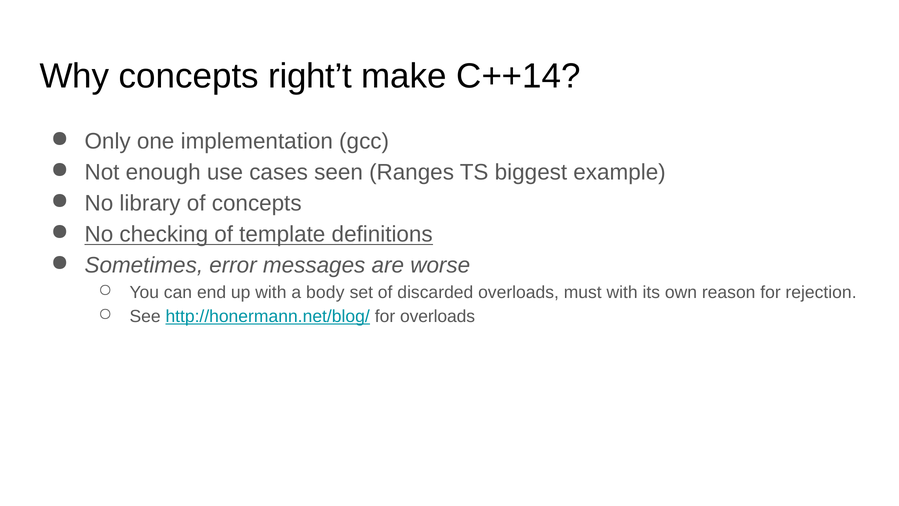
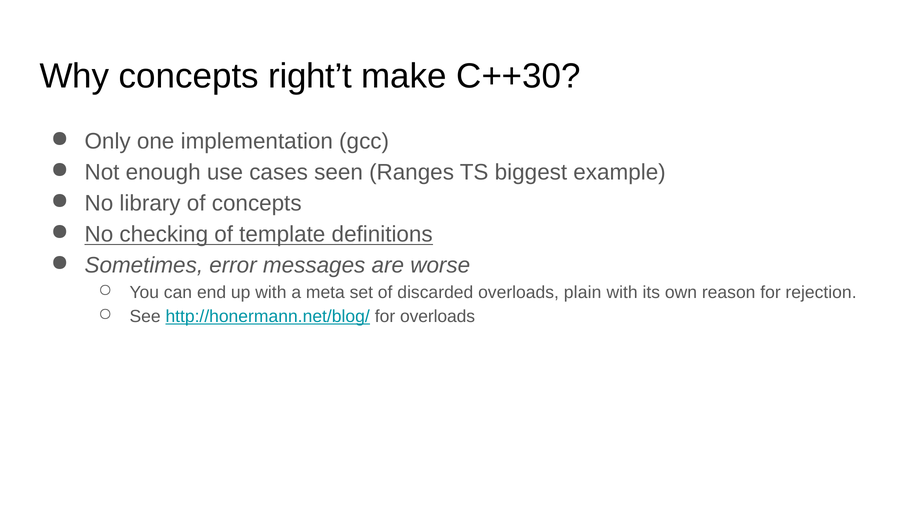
C++14: C++14 -> C++30 (518, 76)
body: body -> meta (325, 292)
must: must -> plain (583, 292)
